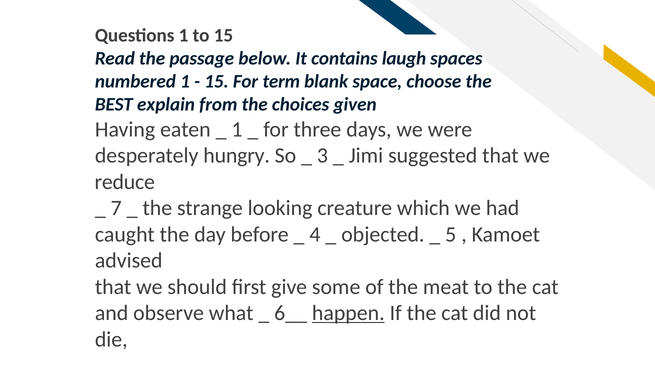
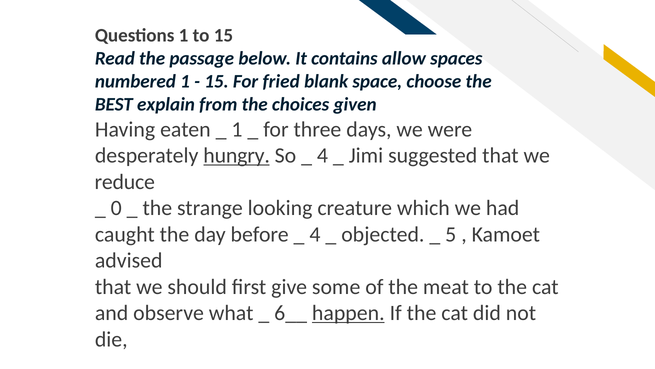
laugh: laugh -> allow (404, 59)
term: term -> fried (281, 81)
hungry underline: none -> present (237, 155)
3: 3 -> 4 (322, 155)
7: 7 -> 0 (116, 208)
